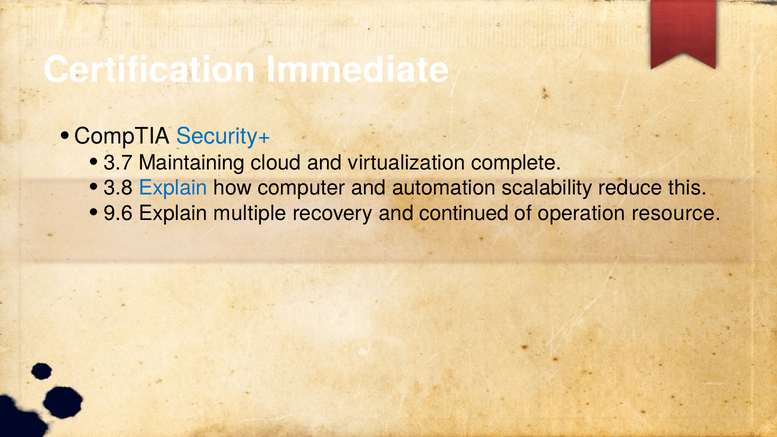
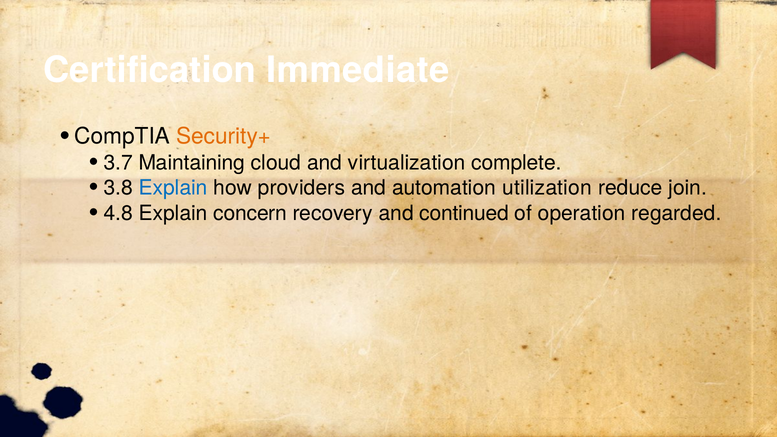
Security+ colour: blue -> orange (224, 136)
computer: computer -> providers (301, 188)
scalability: scalability -> utilization (547, 188)
this: this -> join (688, 188)
9.6: 9.6 -> 4.8 (118, 213)
multiple: multiple -> concern (250, 213)
resource: resource -> regarded (676, 213)
